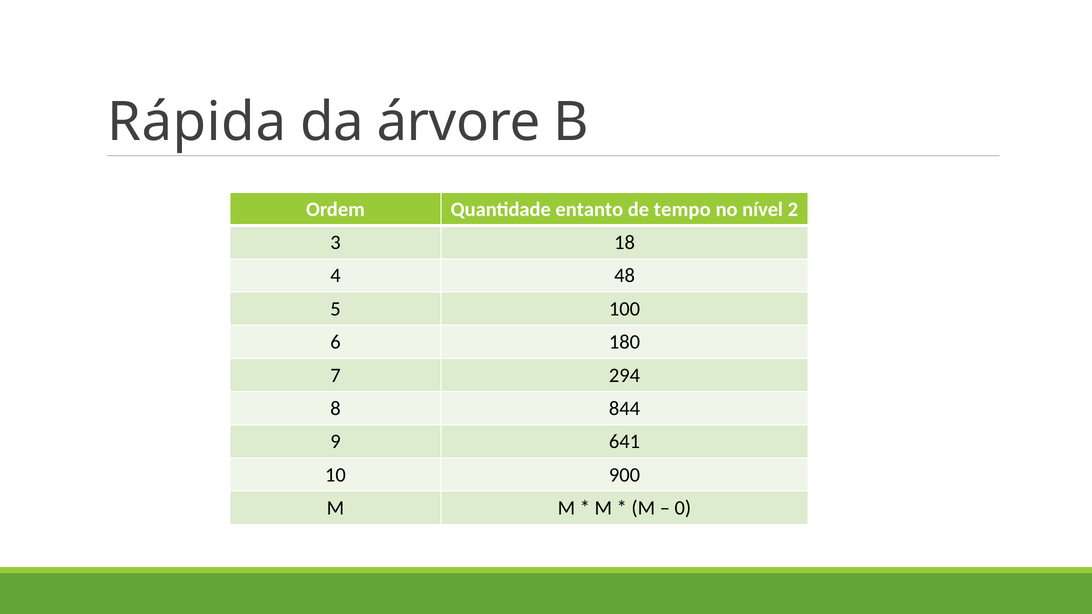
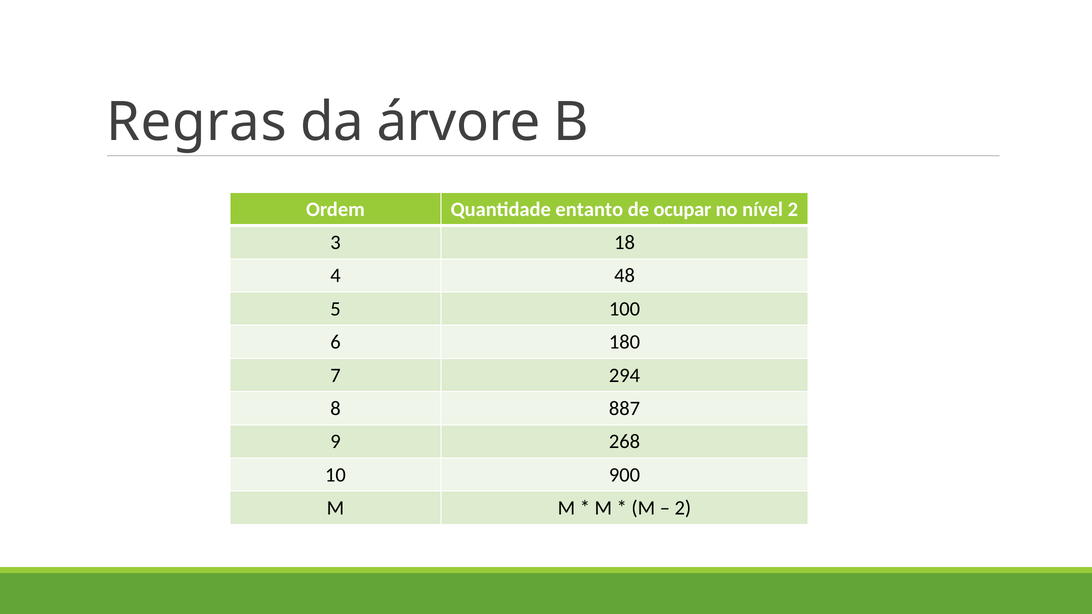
Rápida: Rápida -> Regras (197, 122)
tempo: tempo -> ocupar (682, 209)
844: 844 -> 887 (624, 409)
641: 641 -> 268 (624, 442)
0: 0 -> 2 (683, 508)
